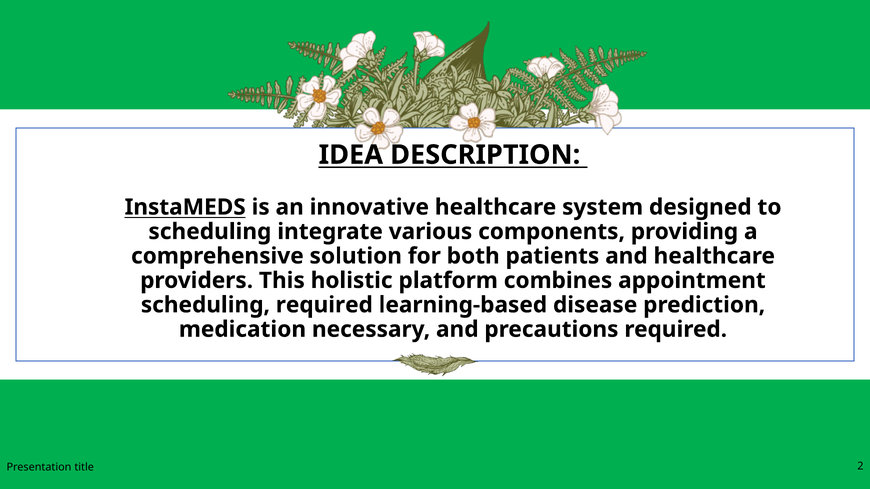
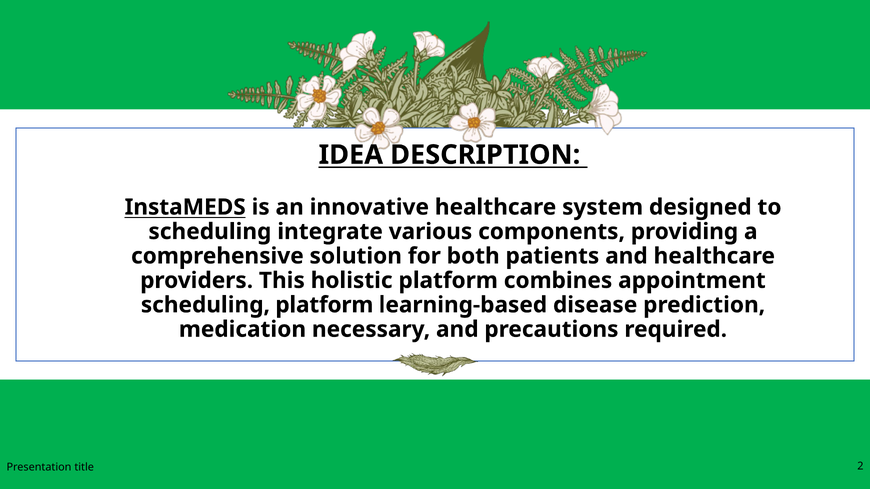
scheduling required: required -> platform (324, 305)
